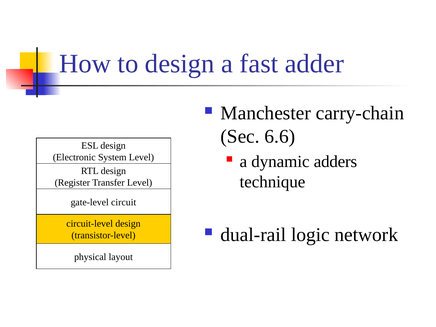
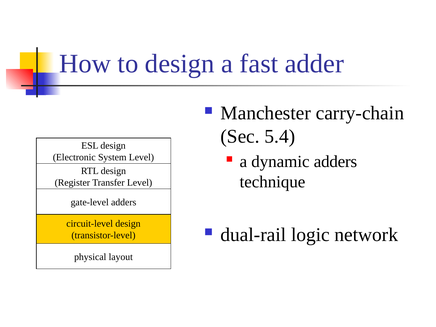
6.6: 6.6 -> 5.4 (280, 137)
gate-level circuit: circuit -> adders (124, 202)
